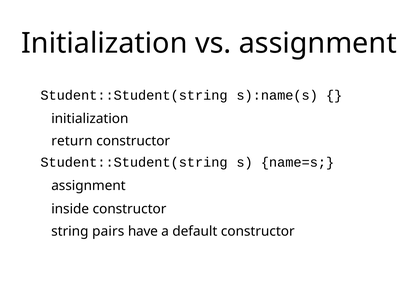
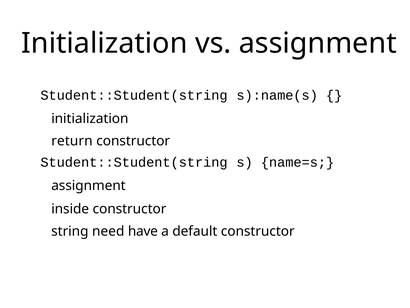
pairs: pairs -> need (108, 231)
